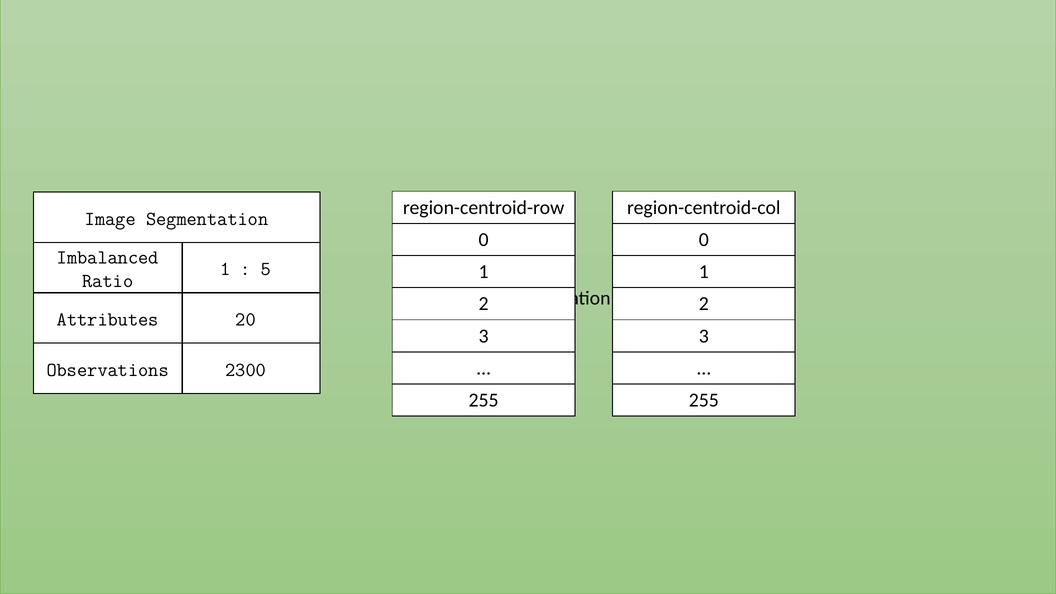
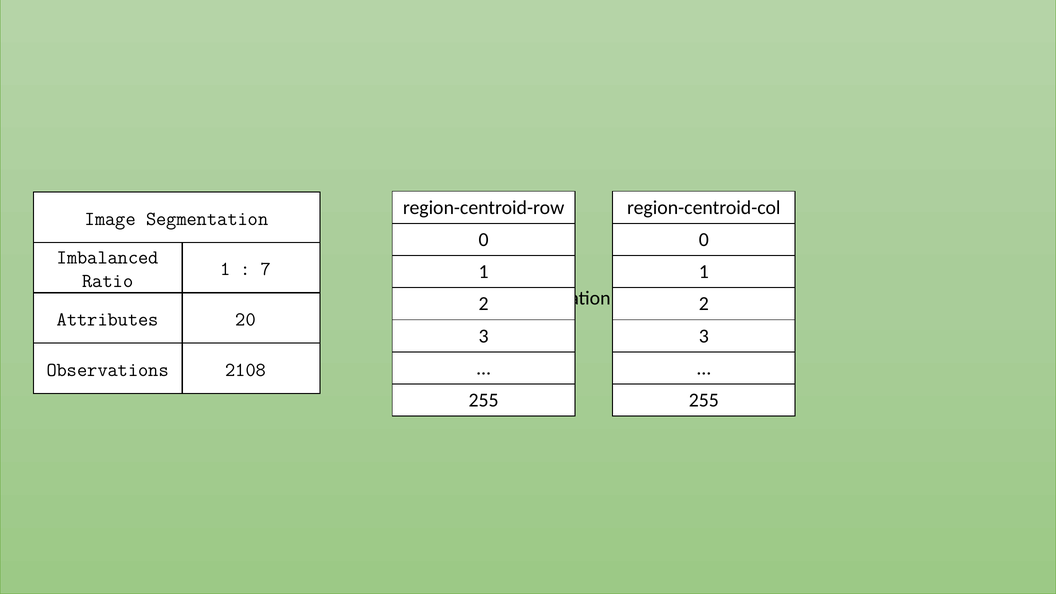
5: 5 -> 7 (266, 269)
2300: 2300 -> 2108 (246, 370)
